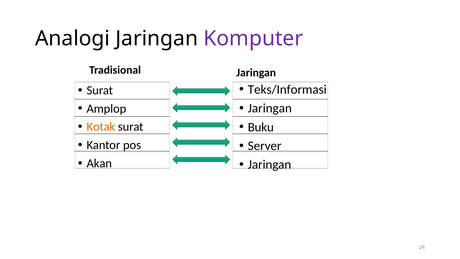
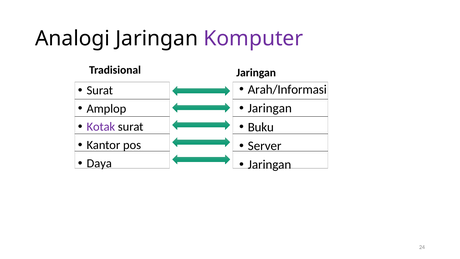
Teks/Informasi: Teks/Informasi -> Arah/Informasi (287, 89)
Kotak colour: orange -> purple (101, 127)
Akan: Akan -> Daya (99, 163)
